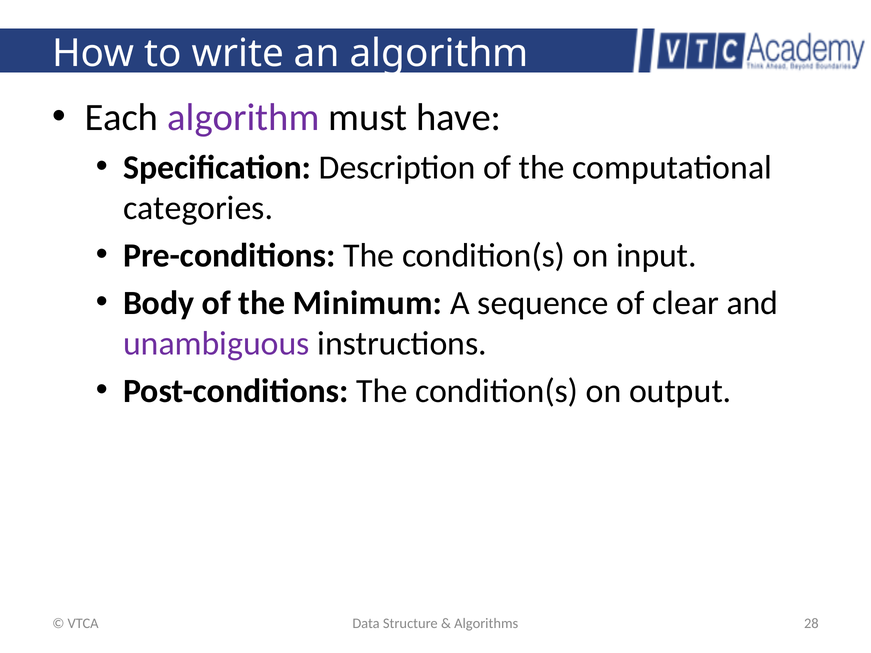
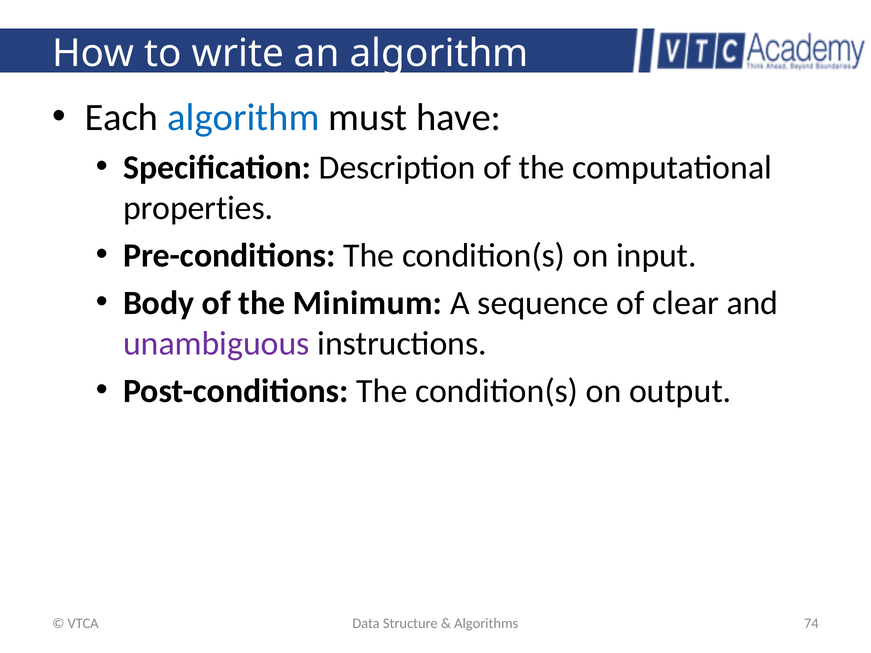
algorithm colour: purple -> blue (243, 117)
categories: categories -> properties (198, 208)
28: 28 -> 74 (811, 624)
